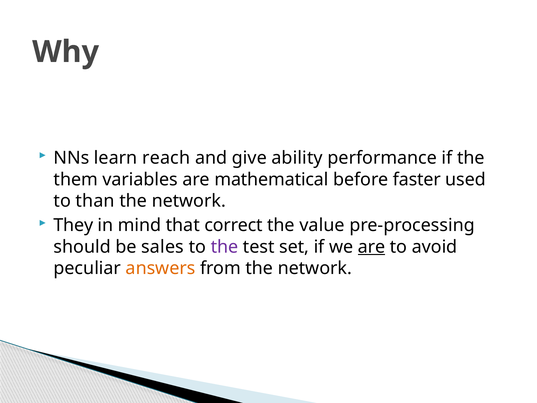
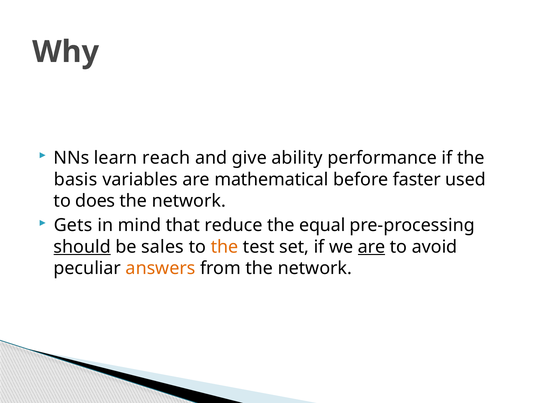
them: them -> basis (76, 179)
than: than -> does (95, 201)
They: They -> Gets (73, 225)
correct: correct -> reduce (233, 225)
value: value -> equal (322, 225)
should underline: none -> present (82, 247)
the colour: purple -> orange (225, 247)
